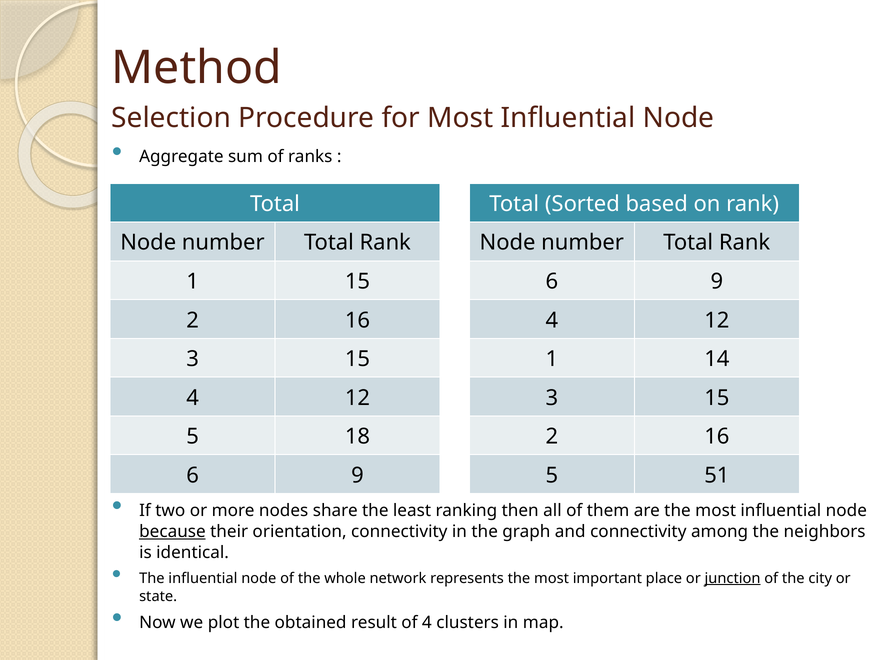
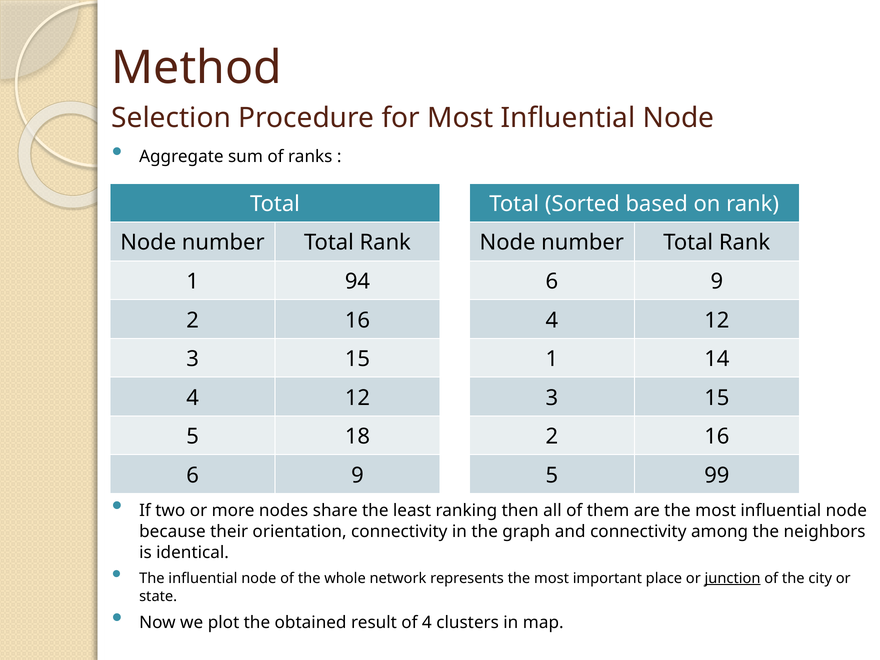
1 15: 15 -> 94 (357, 281)
51: 51 -> 99 (717, 475)
because underline: present -> none (172, 531)
